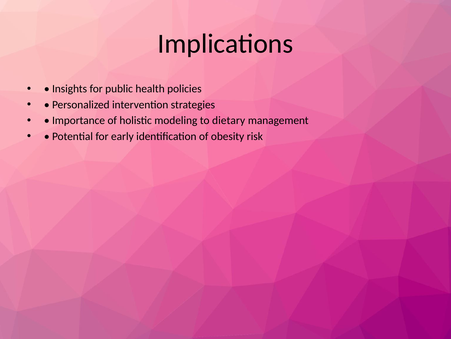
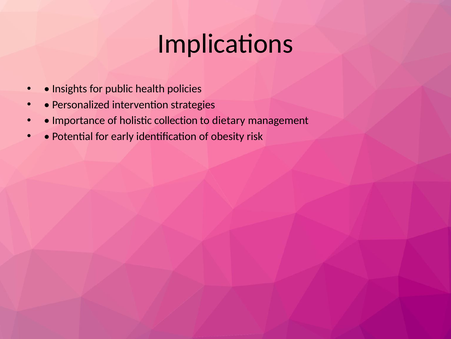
modeling: modeling -> collection (176, 120)
